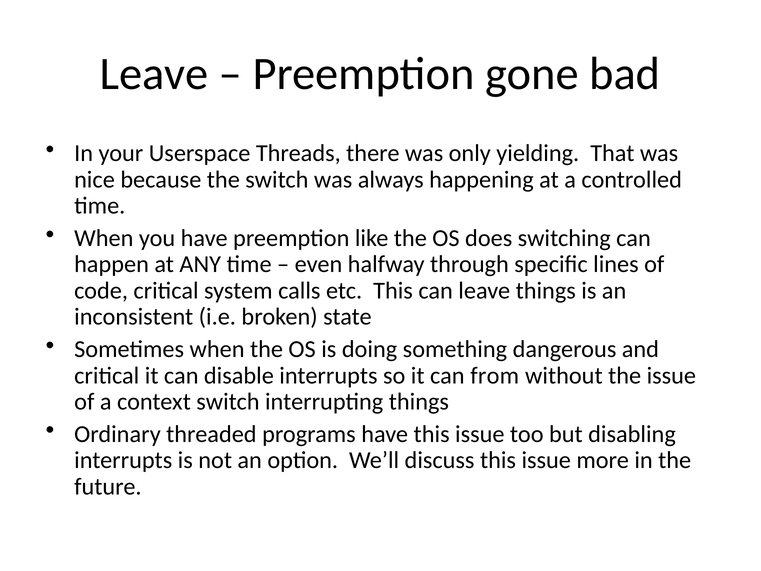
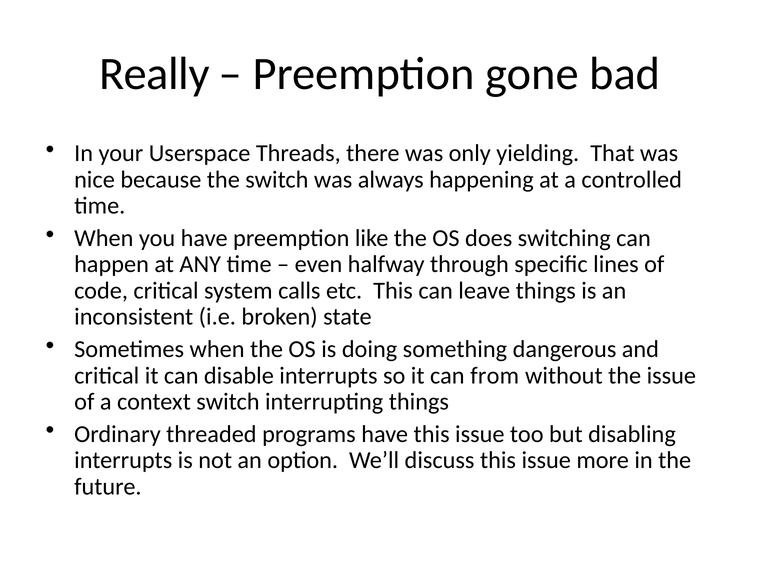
Leave: Leave -> Really (154, 74)
